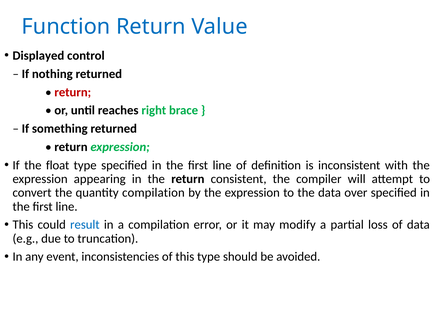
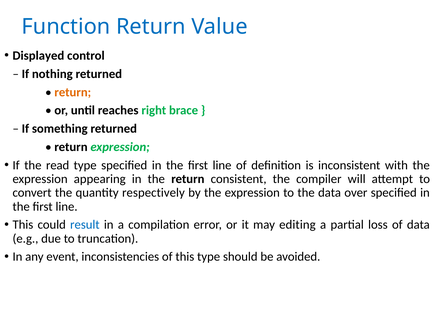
return colour: red -> orange (73, 92)
float: float -> read (58, 165)
quantity compilation: compilation -> respectively (153, 193)
modify: modify -> editing (297, 225)
